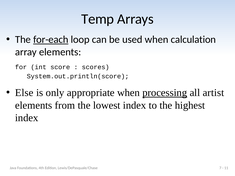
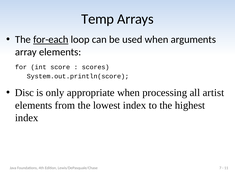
calculation: calculation -> arguments (193, 40)
Else: Else -> Disc (24, 93)
processing underline: present -> none (165, 93)
